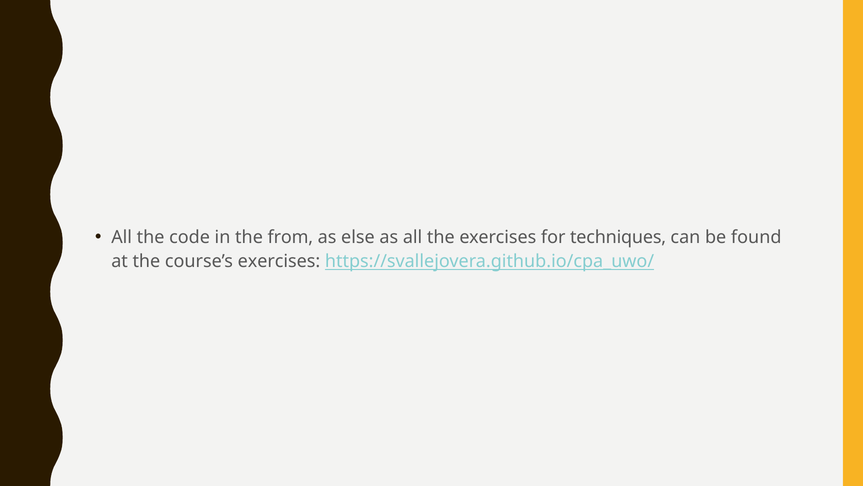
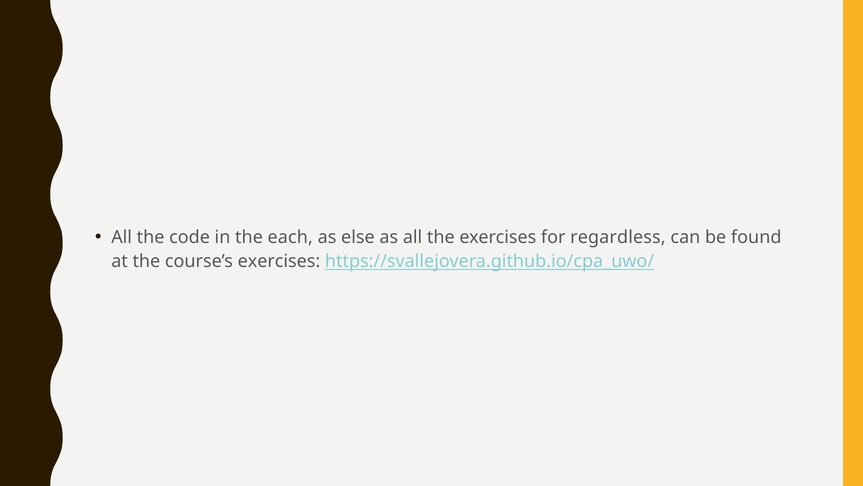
from: from -> each (290, 237)
techniques: techniques -> regardless (618, 237)
